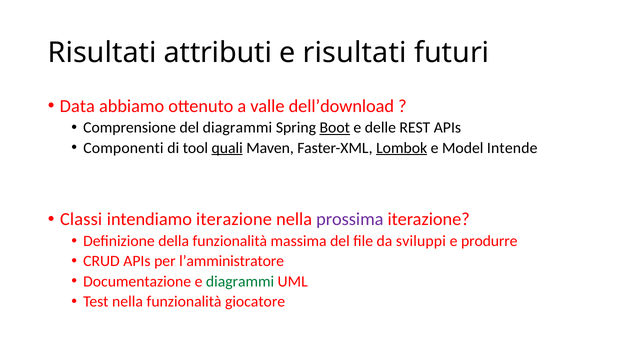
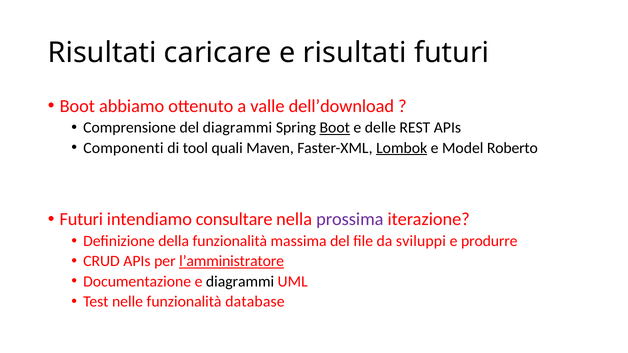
attributi: attributi -> caricare (218, 53)
Data: Data -> Boot (77, 106)
quali underline: present -> none (227, 148)
Intende: Intende -> Roberto (512, 148)
Classi: Classi -> Futuri (81, 219)
intendiamo iterazione: iterazione -> consultare (234, 219)
l’amministratore underline: none -> present (232, 261)
diagrammi colour: green -> black (240, 282)
Test nella: nella -> nelle (128, 302)
giocatore: giocatore -> database (255, 302)
